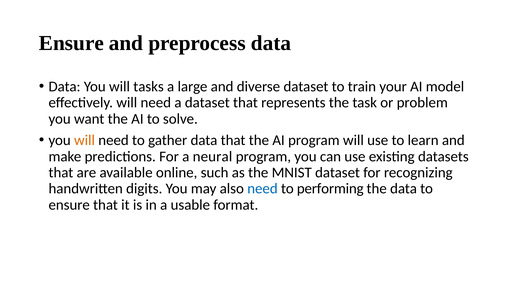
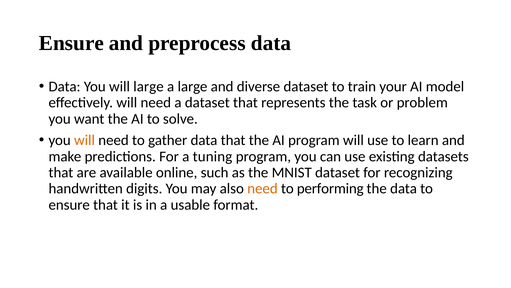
will tasks: tasks -> large (148, 86)
neural: neural -> tuning (212, 156)
need colour: blue -> orange (262, 188)
